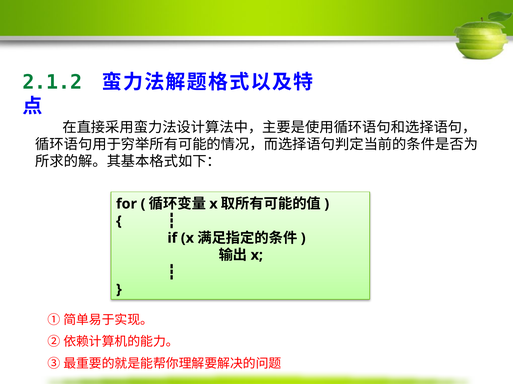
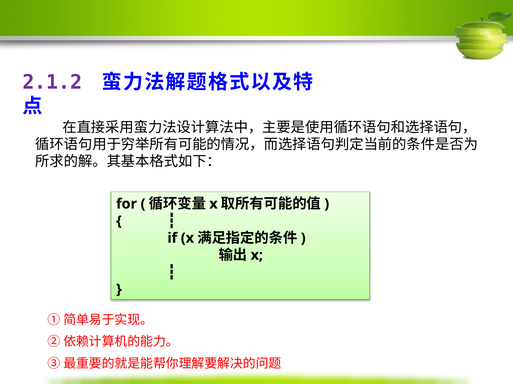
2.1.2 colour: green -> purple (52, 83)
